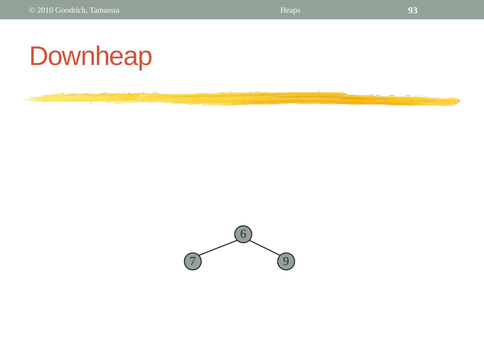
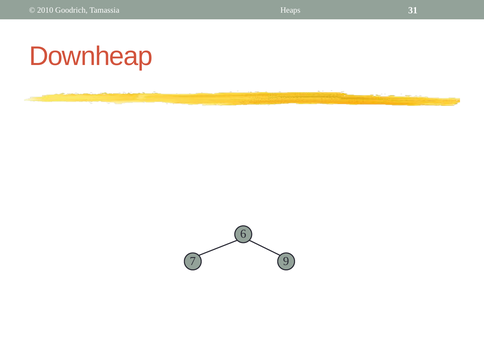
93: 93 -> 31 (413, 10)
